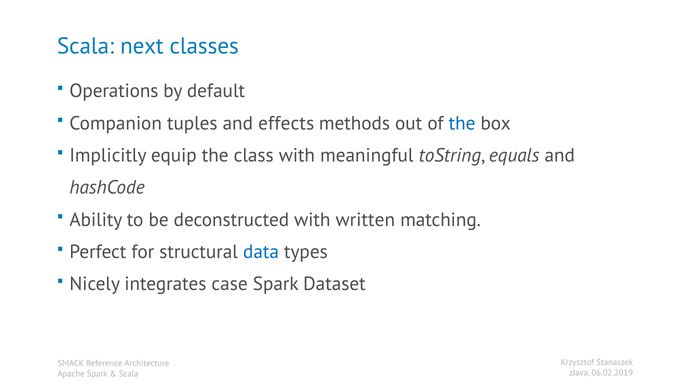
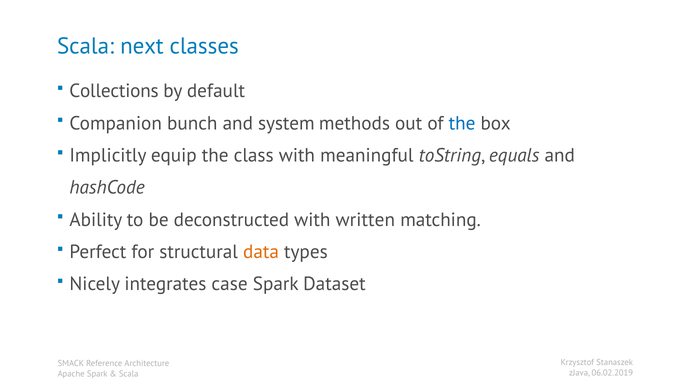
Operations: Operations -> Collections (114, 91)
tuples: tuples -> bunch (192, 123)
effects: effects -> system (286, 123)
data colour: blue -> orange (261, 252)
